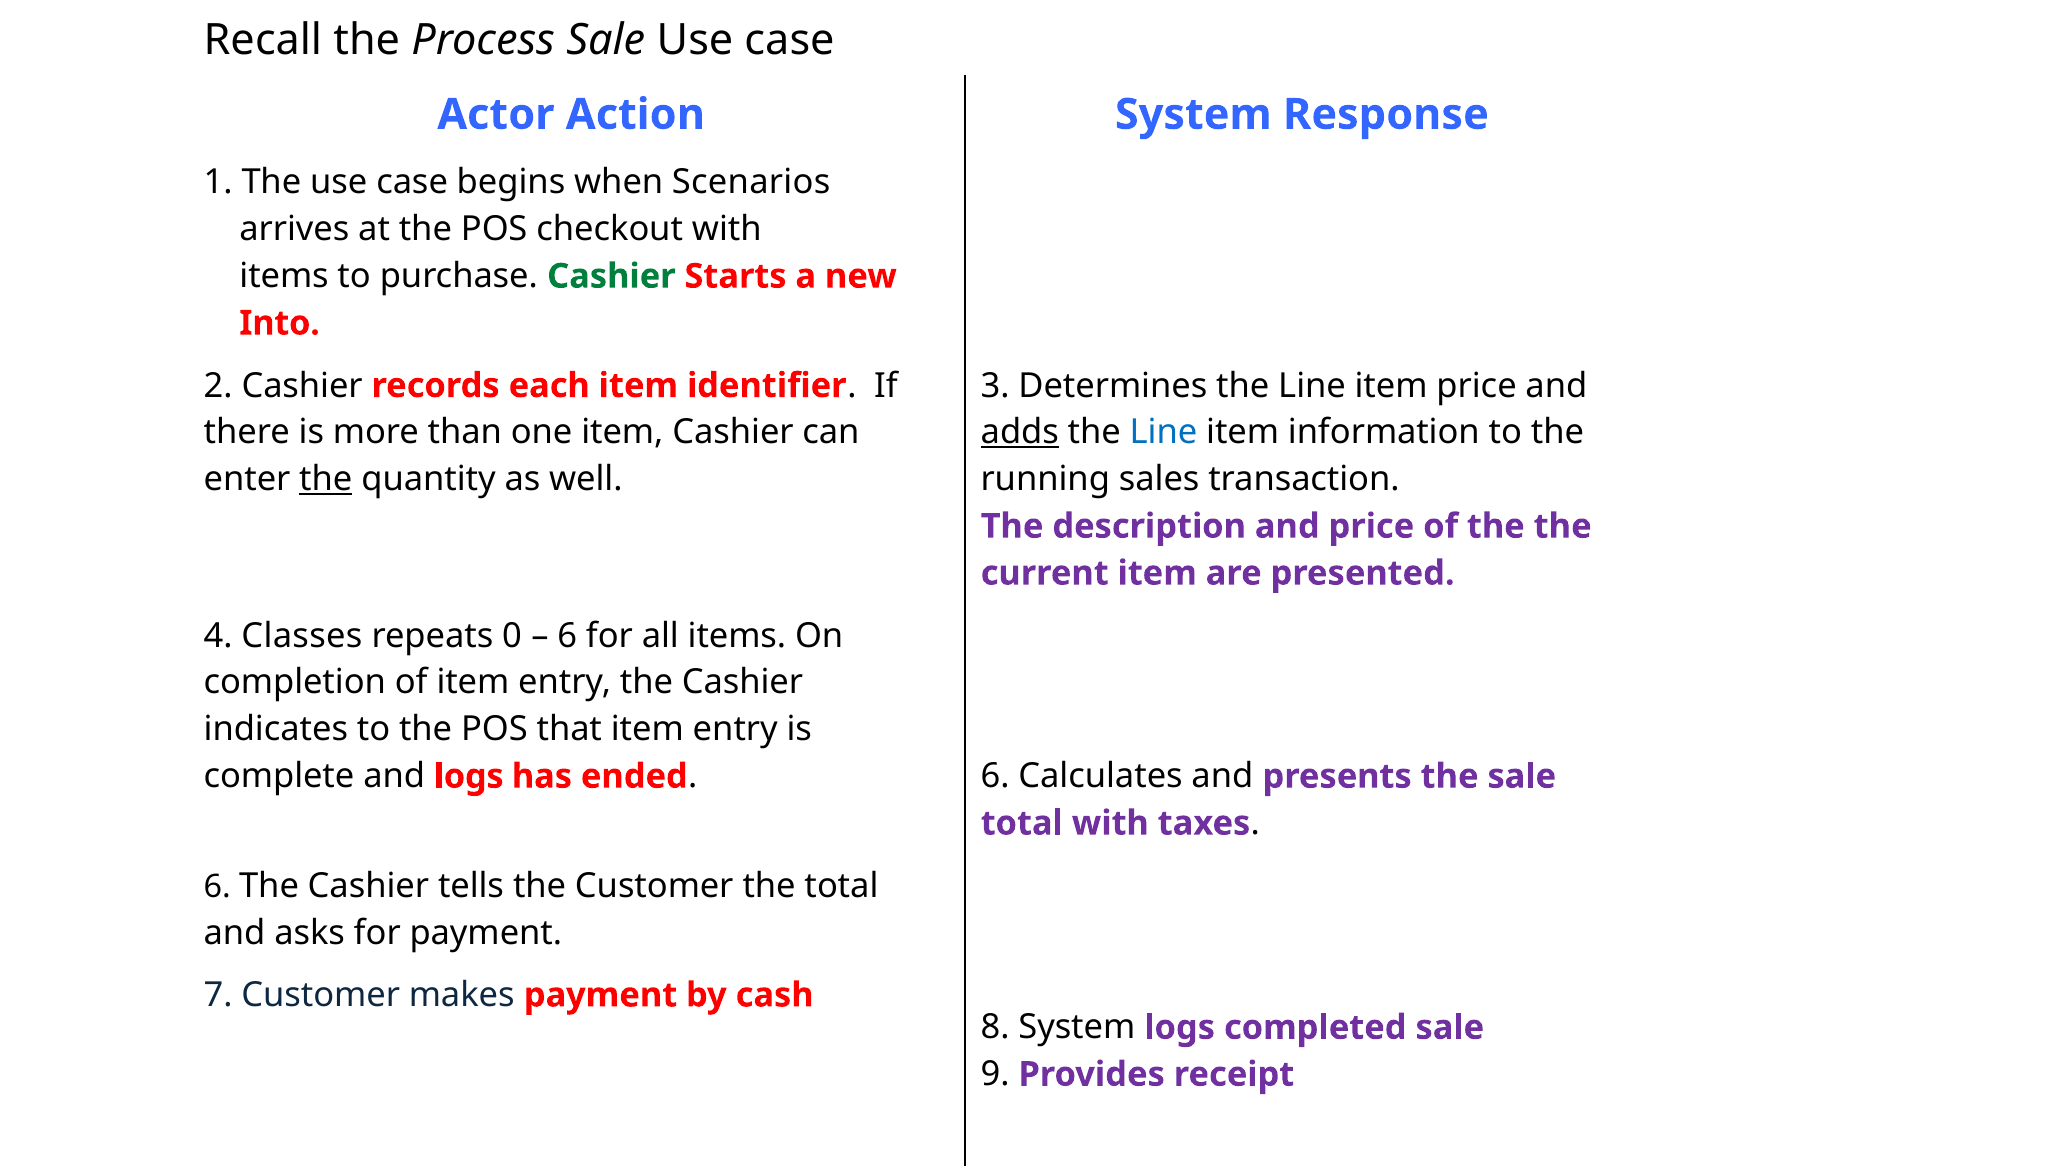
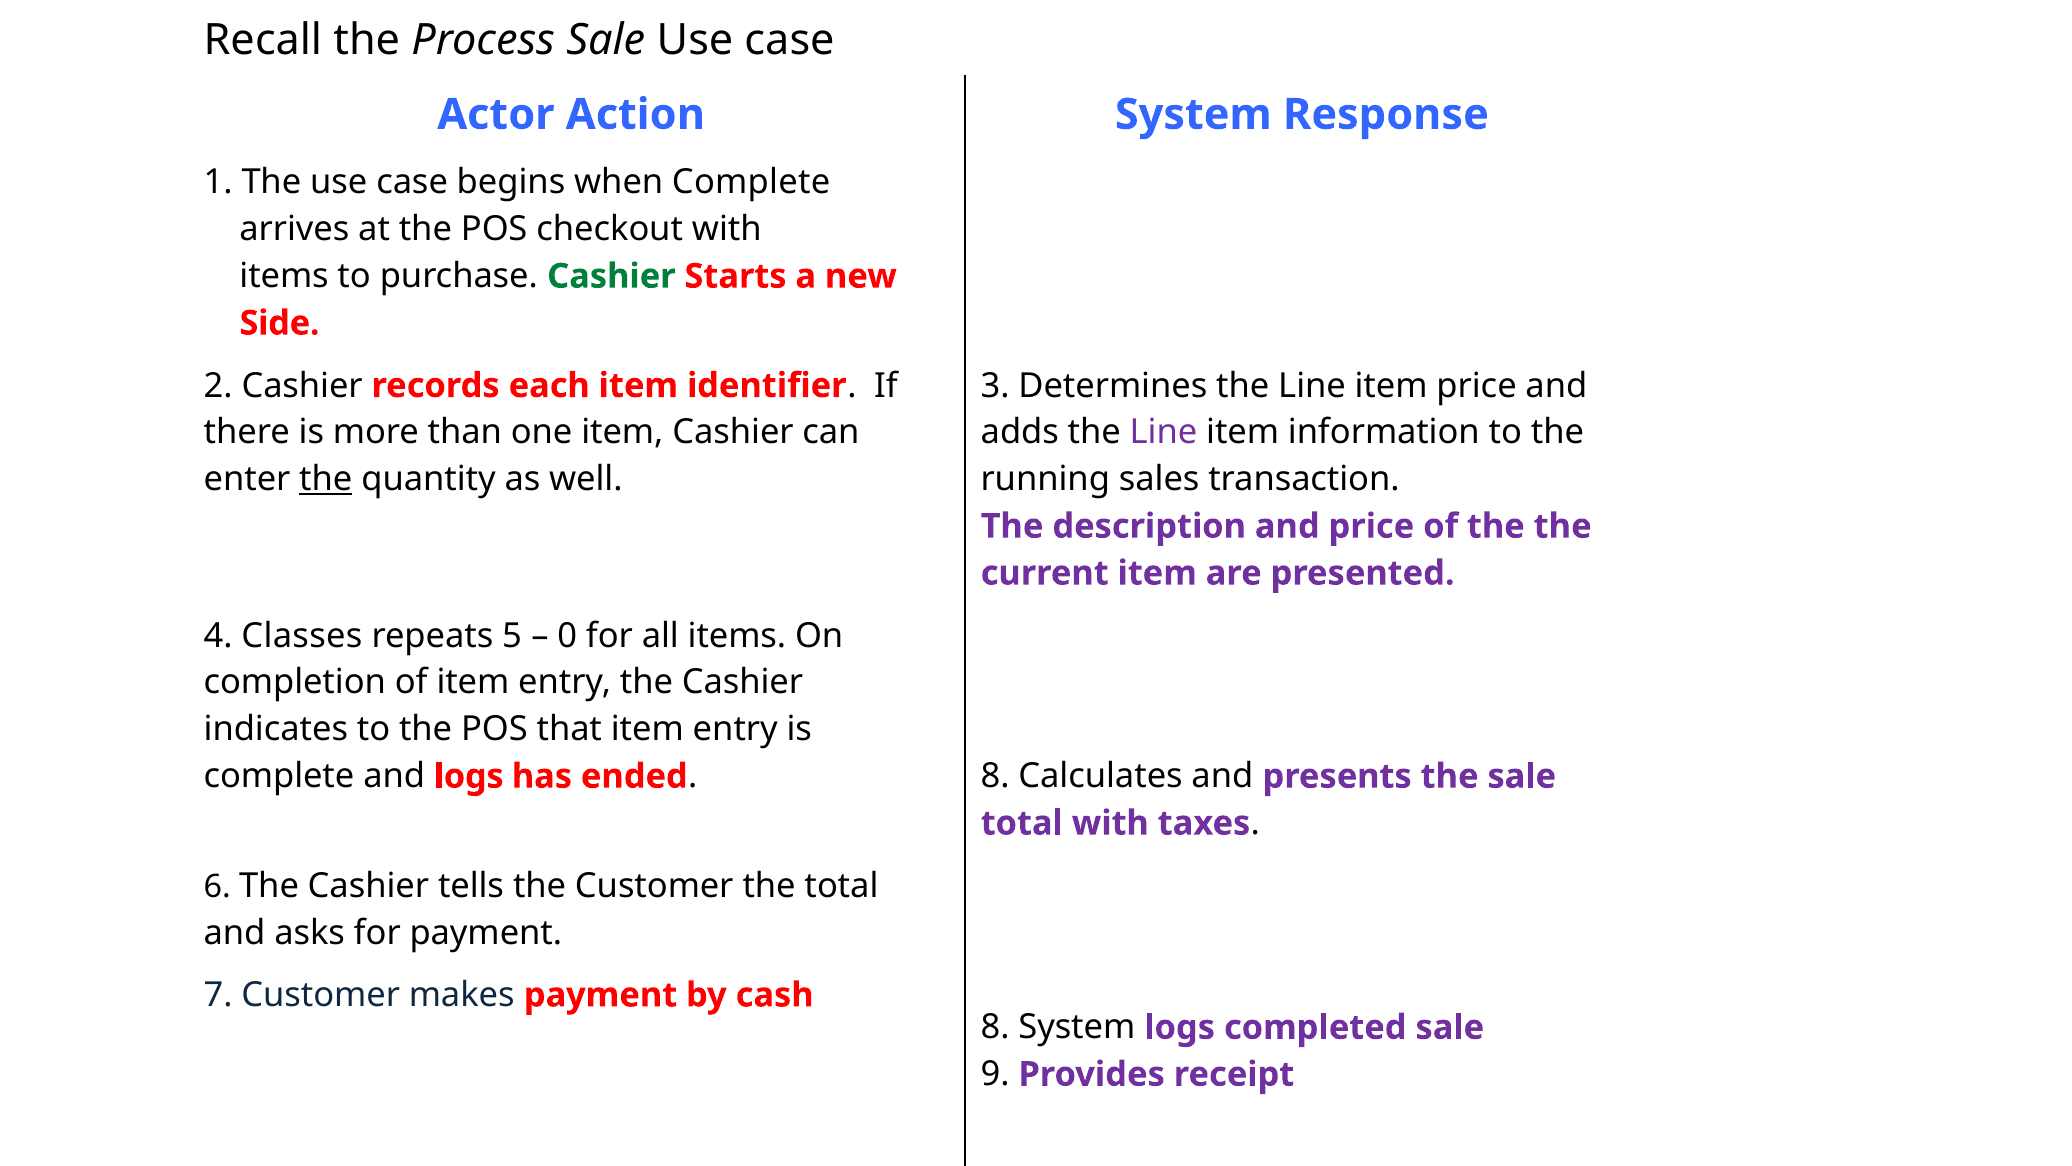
when Scenarios: Scenarios -> Complete (751, 182)
Into: Into -> Side (280, 323)
adds underline: present -> none (1020, 432)
Line colour: blue -> purple (1164, 432)
0: 0 -> 5 (512, 635)
6: 6 -> 0 (567, 635)
ended 6: 6 -> 8 (995, 776)
